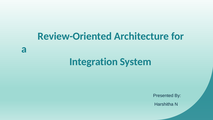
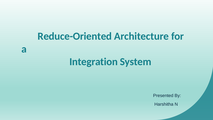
Review-Oriented: Review-Oriented -> Reduce-Oriented (75, 36)
